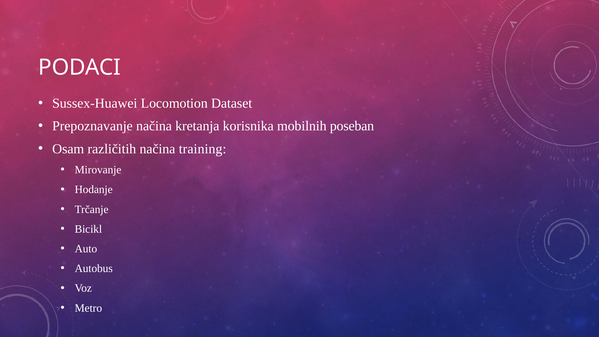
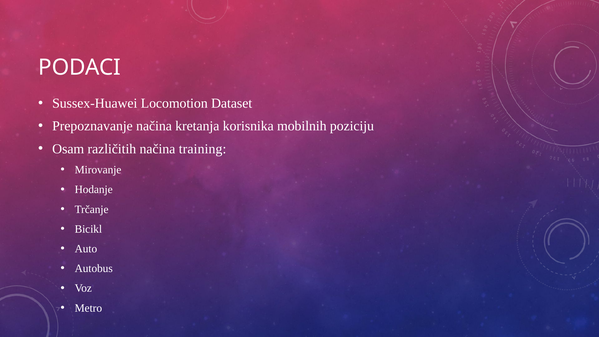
poseban: poseban -> poziciju (352, 126)
